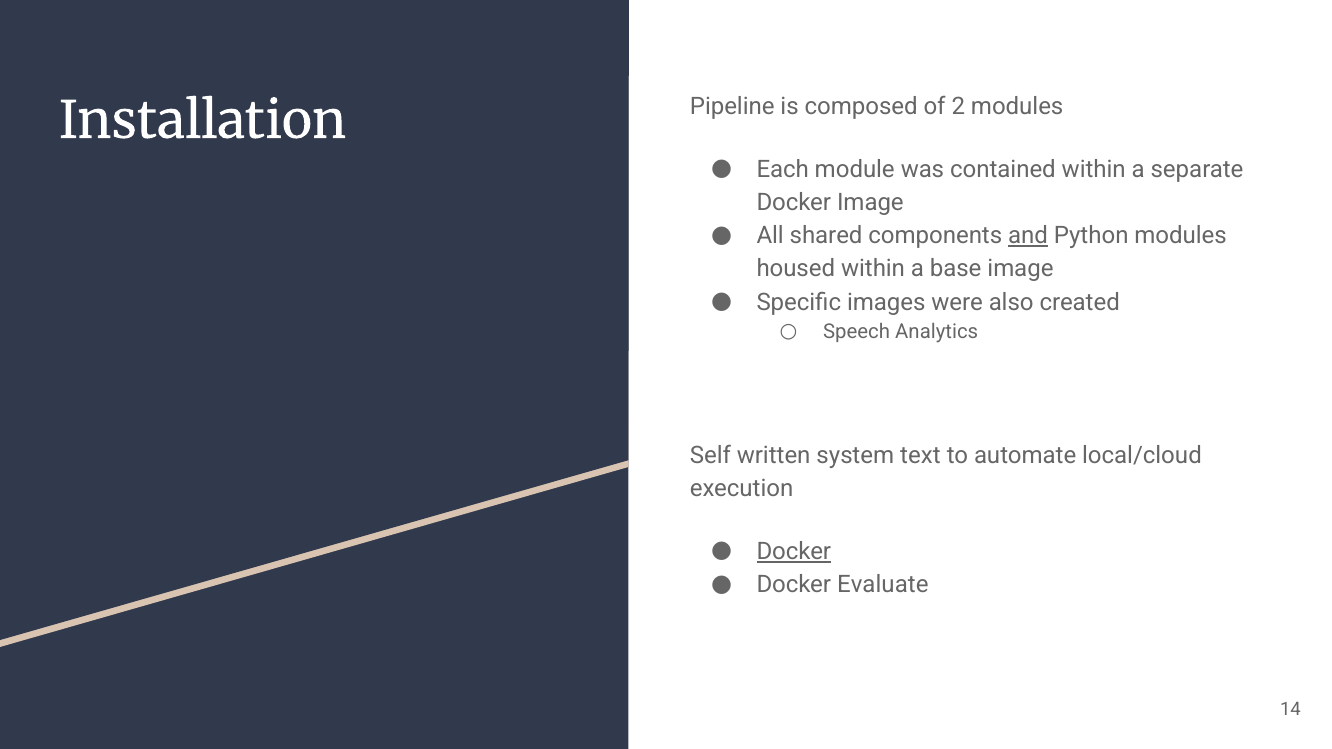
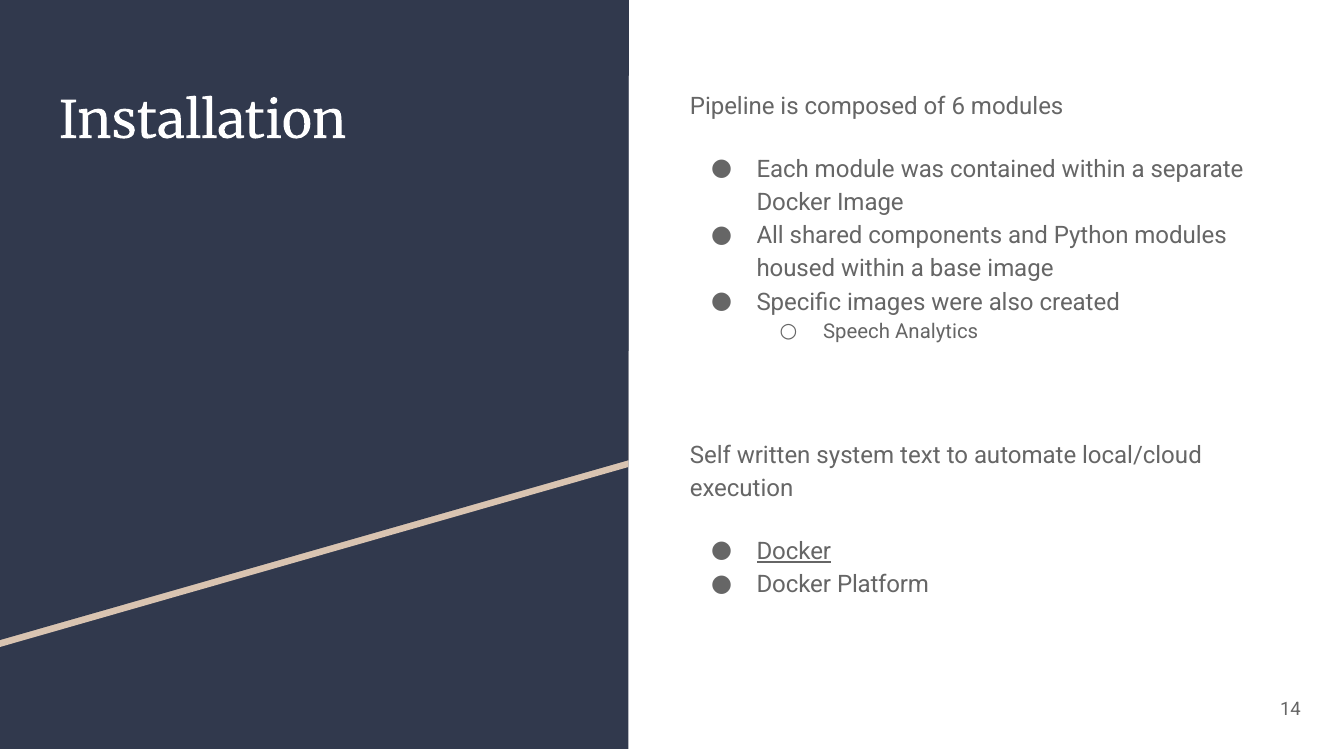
2: 2 -> 6 (958, 107)
and underline: present -> none (1028, 236)
Evaluate: Evaluate -> Platform (883, 585)
